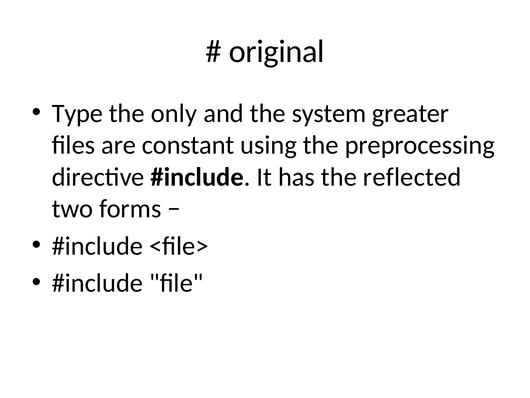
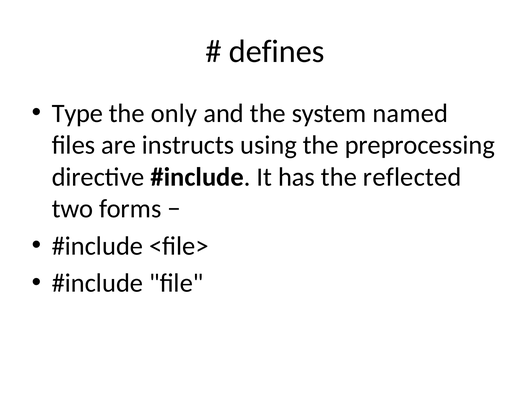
original: original -> defines (277, 51)
greater: greater -> named (410, 113)
constant: constant -> instructs (188, 145)
